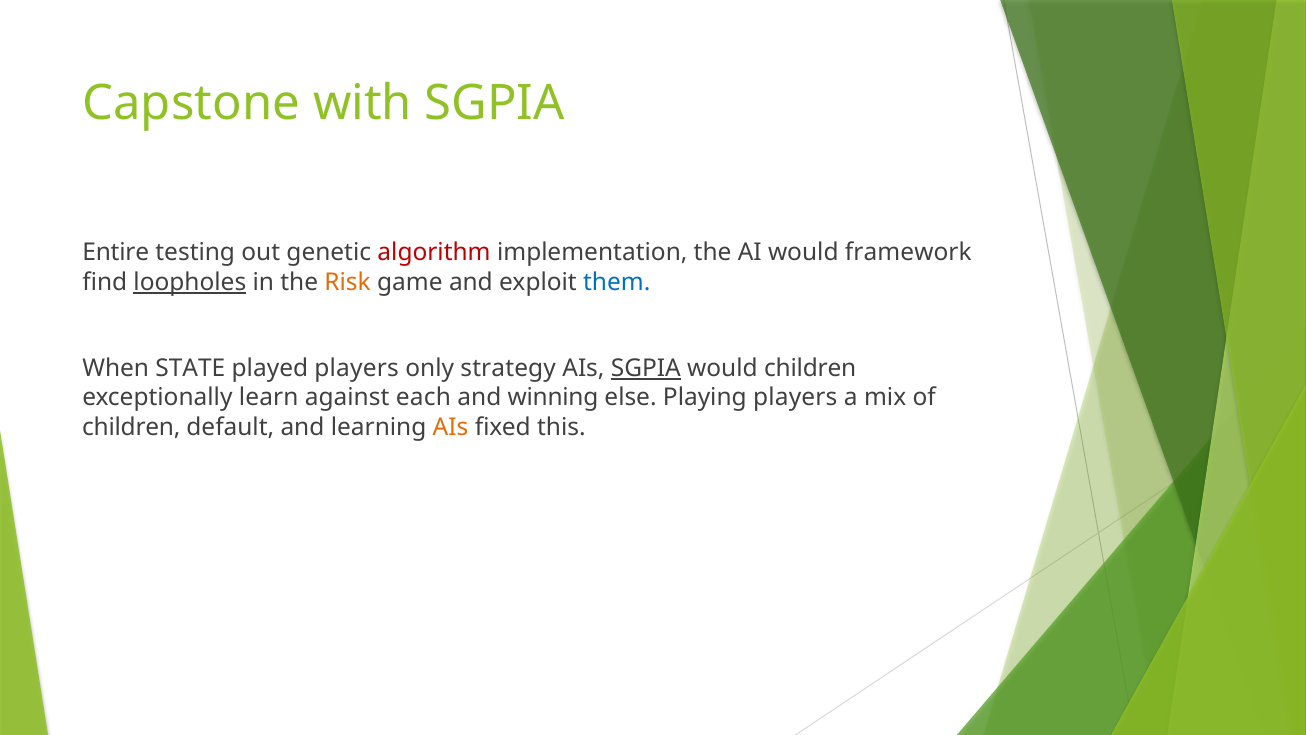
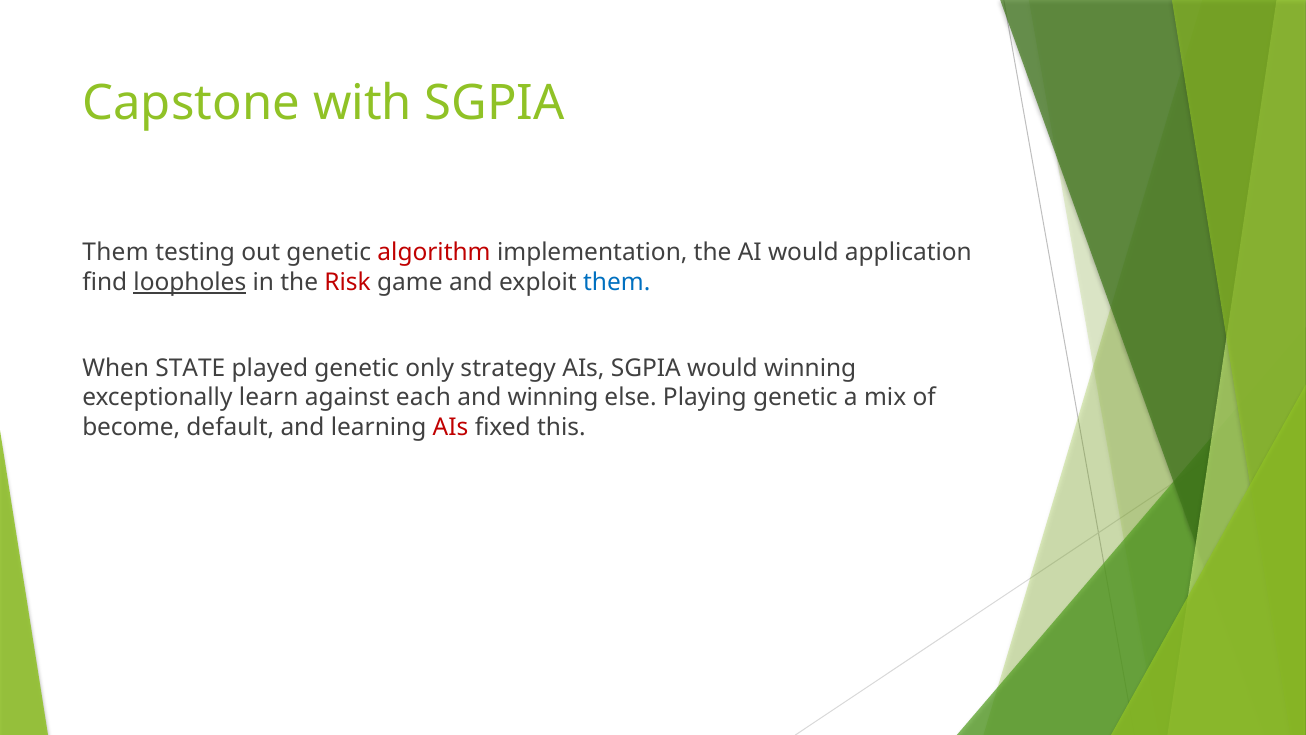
Entire: Entire -> Them (116, 253)
framework: framework -> application (908, 253)
Risk colour: orange -> red (348, 282)
played players: players -> genetic (357, 368)
SGPIA underline: present -> none (646, 368)
would children: children -> winning (810, 368)
Playing players: players -> genetic (795, 398)
children: children -> become (131, 427)
AIs colour: orange -> red (451, 427)
